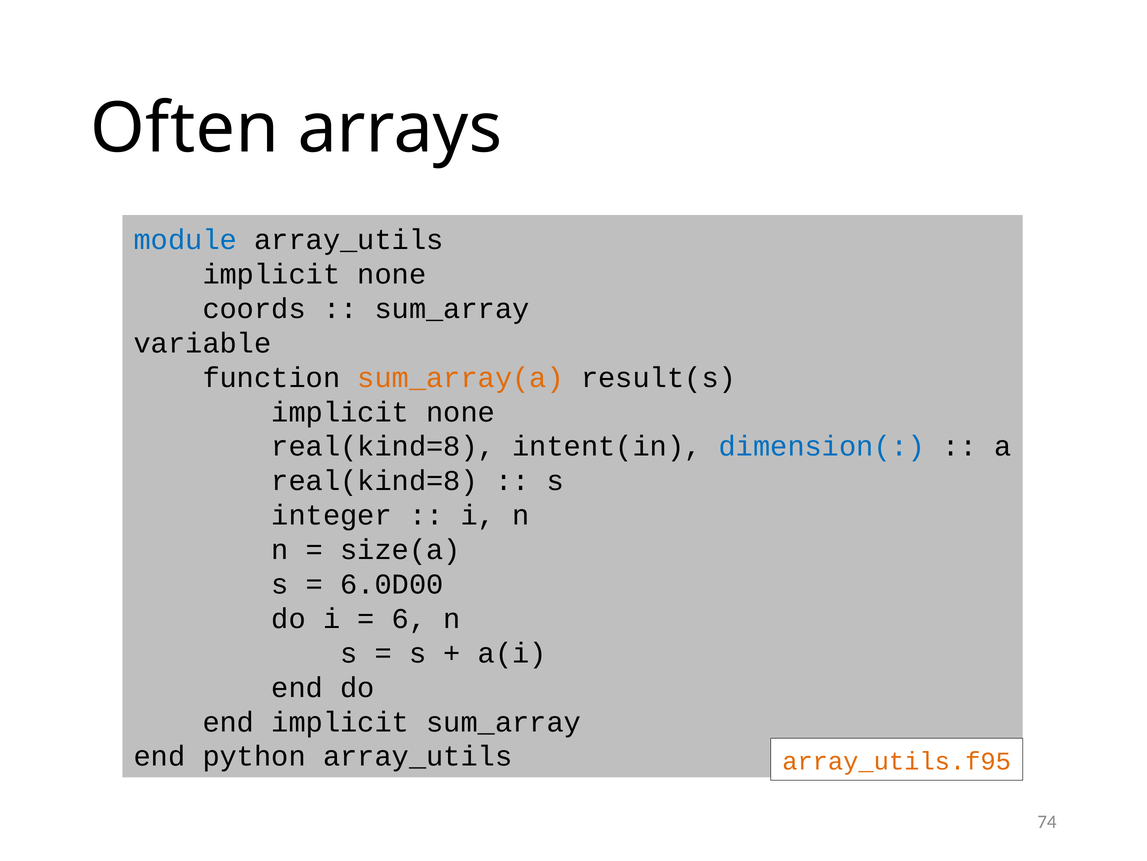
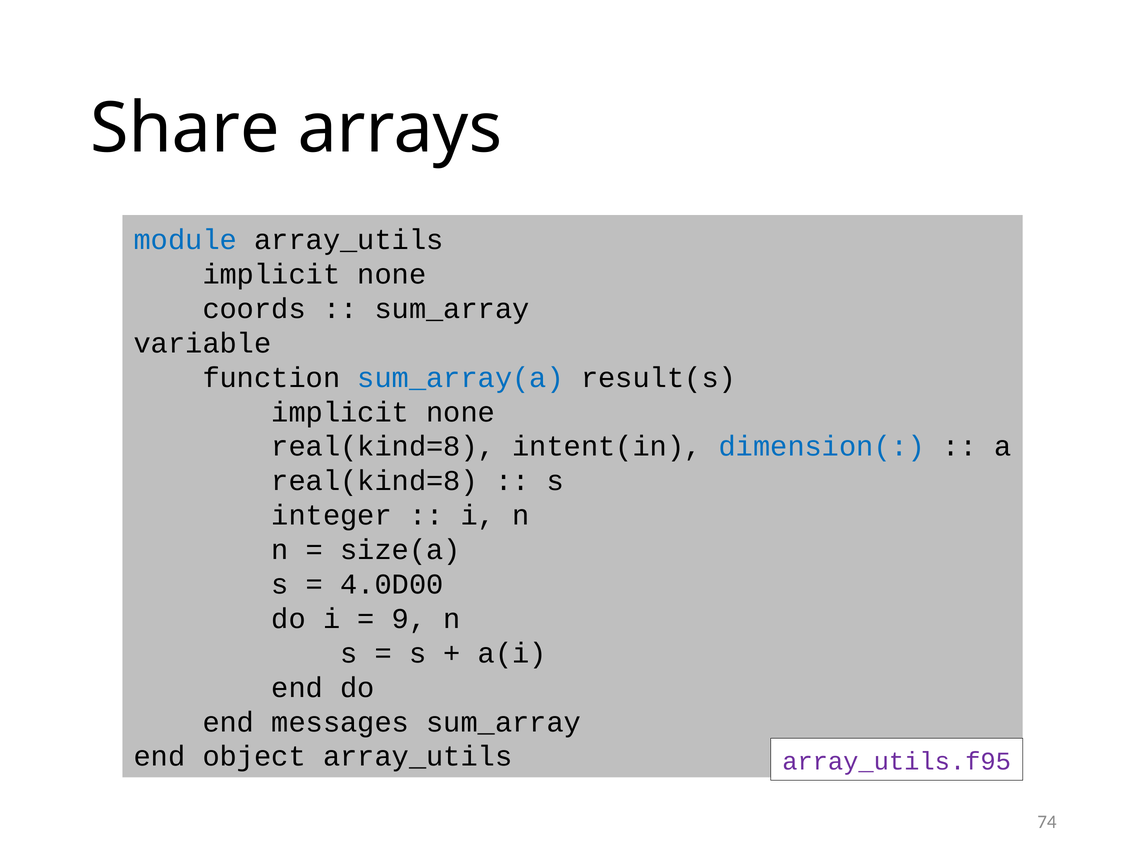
Often: Often -> Share (185, 128)
sum_array(a colour: orange -> blue (461, 377)
6.0D00: 6.0D00 -> 4.0D00 (392, 584)
6: 6 -> 9 (409, 618)
end implicit: implicit -> messages (340, 721)
python: python -> object (254, 756)
array_utils.f95 colour: orange -> purple (897, 761)
